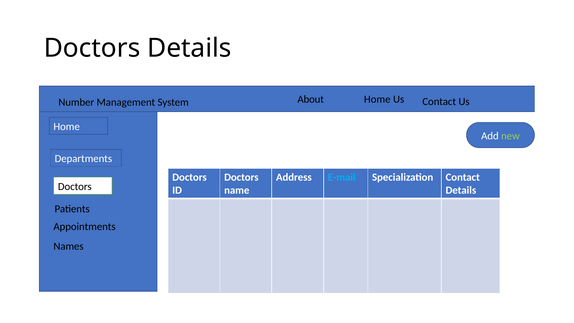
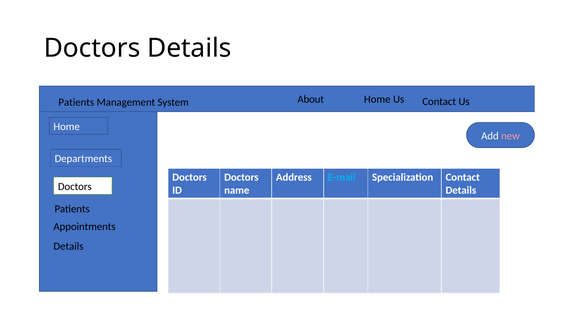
Number: Number -> Patients (76, 102)
new colour: light green -> pink (510, 136)
Names: Names -> Details (69, 246)
